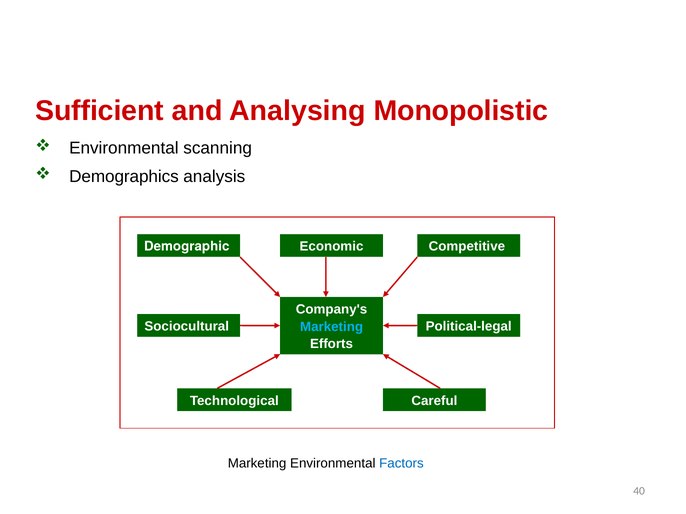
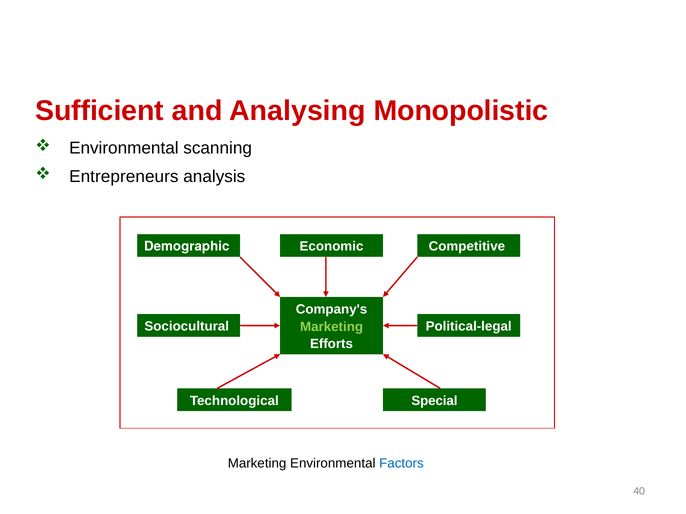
Demographics: Demographics -> Entrepreneurs (124, 177)
Marketing colour: light blue -> light green (332, 327)
Careful: Careful -> Special (434, 401)
